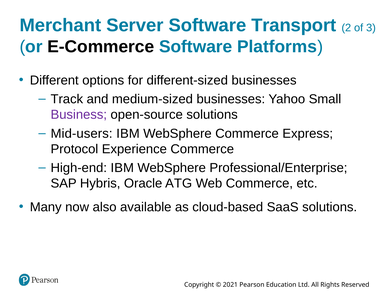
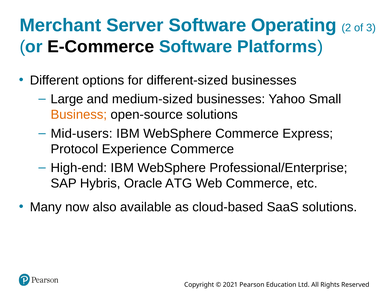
Transport: Transport -> Operating (294, 25)
Track: Track -> Large (67, 99)
Business colour: purple -> orange (79, 115)
